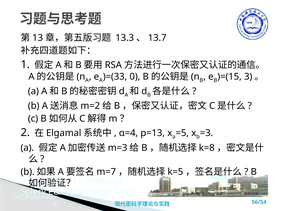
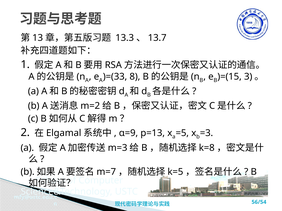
0: 0 -> 8 (135, 77)
α=4: α=4 -> α=9 (128, 133)
